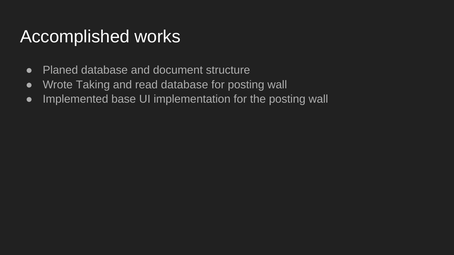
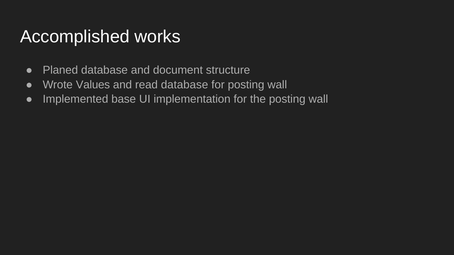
Taking: Taking -> Values (93, 85)
